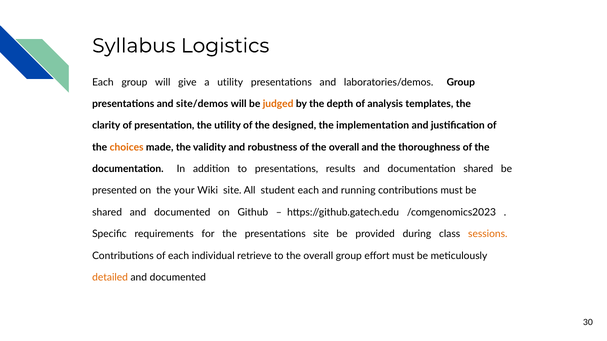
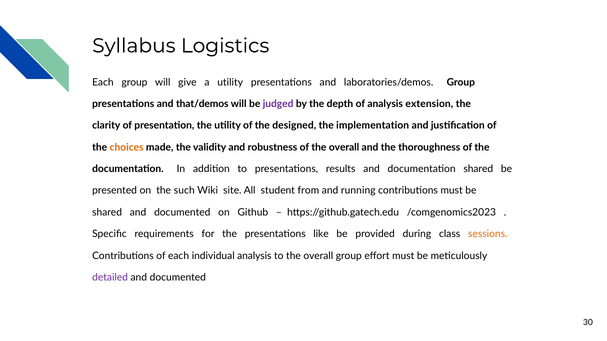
site/demos: site/demos -> that/demos (202, 104)
judged colour: orange -> purple (278, 104)
templates: templates -> extension (429, 104)
your: your -> such (184, 191)
student each: each -> from (308, 191)
presentations site: site -> like (321, 234)
individual retrieve: retrieve -> analysis (254, 256)
detailed colour: orange -> purple (110, 278)
